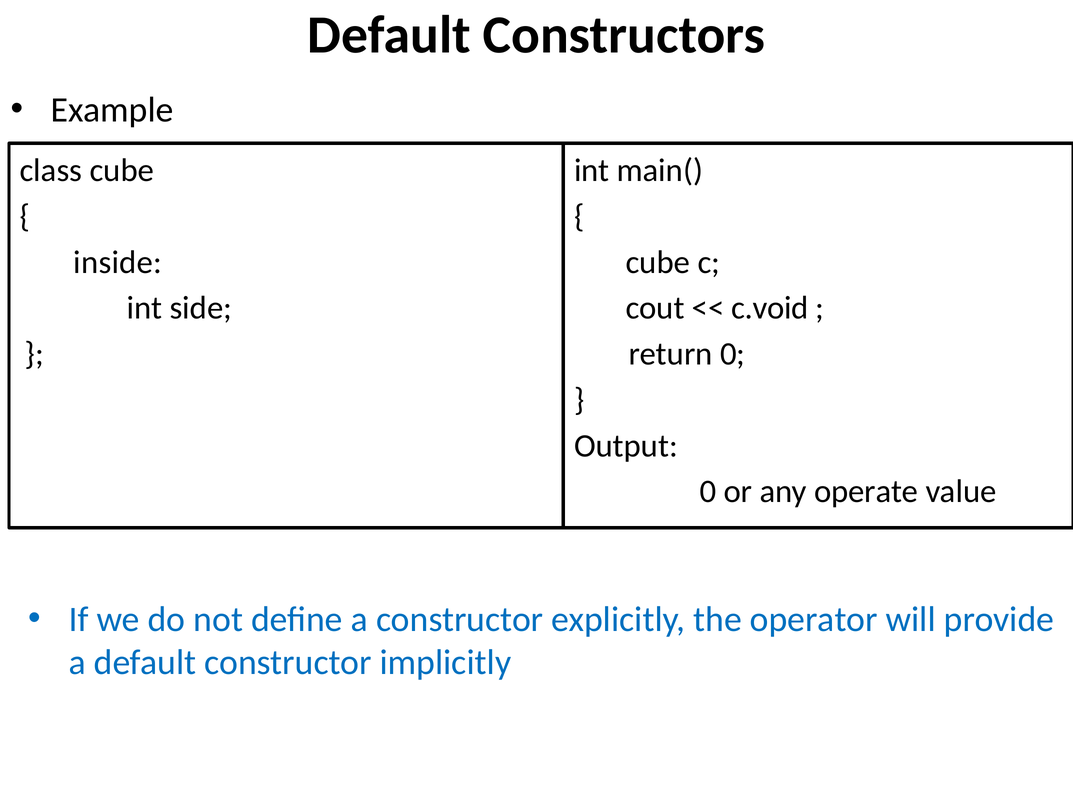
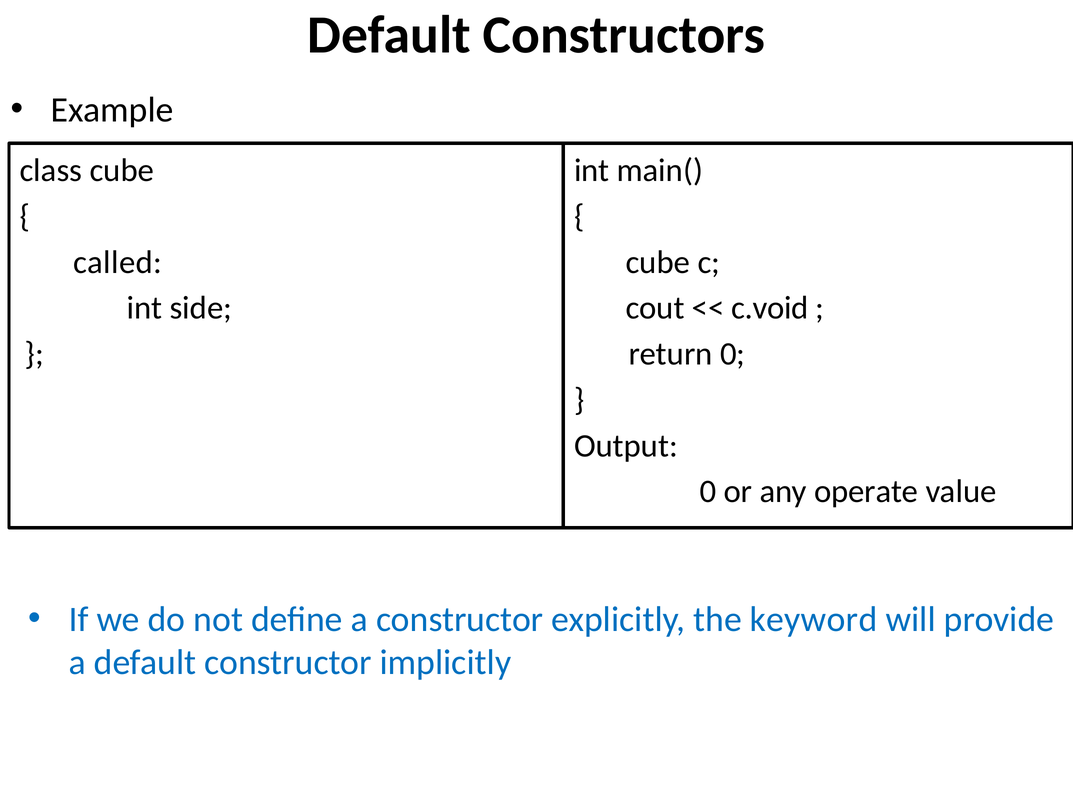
inside: inside -> called (118, 262)
operator: operator -> keyword (814, 619)
